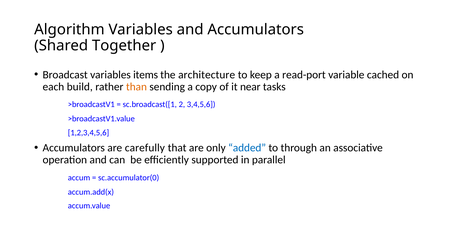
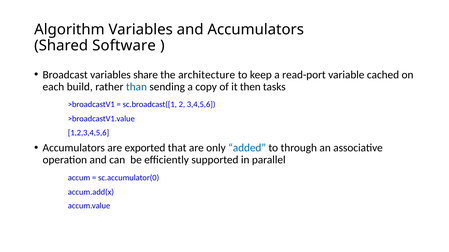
Together: Together -> Software (124, 46)
items: items -> share (146, 75)
than colour: orange -> blue (136, 87)
near: near -> then (250, 87)
carefully: carefully -> exported (145, 148)
